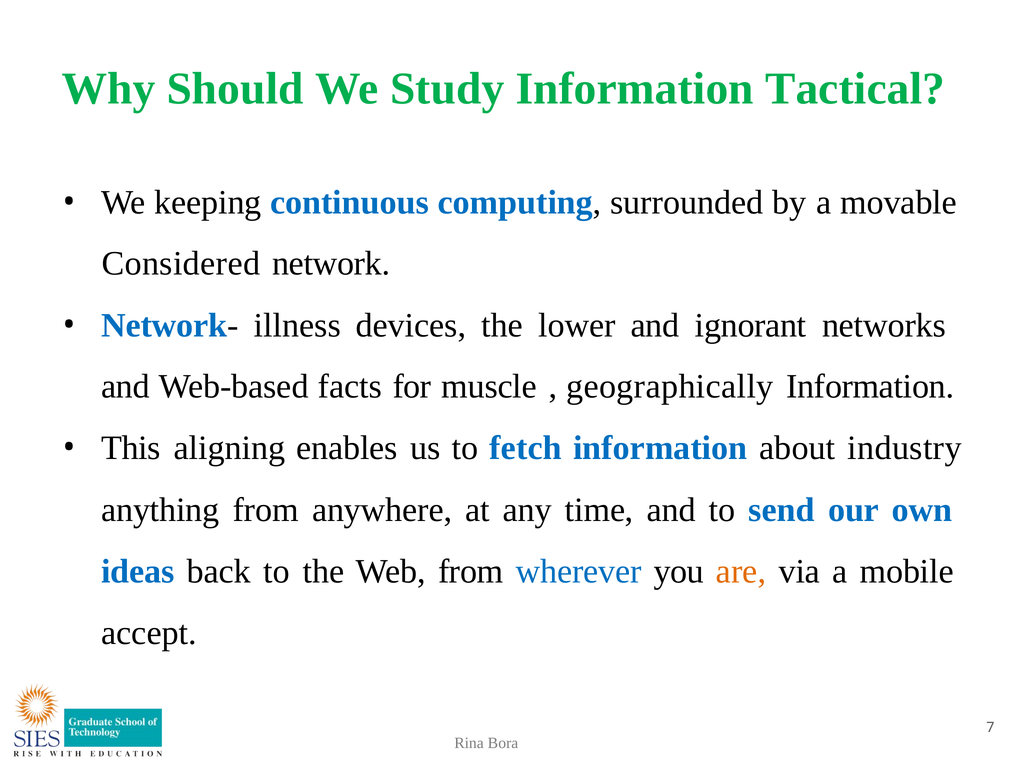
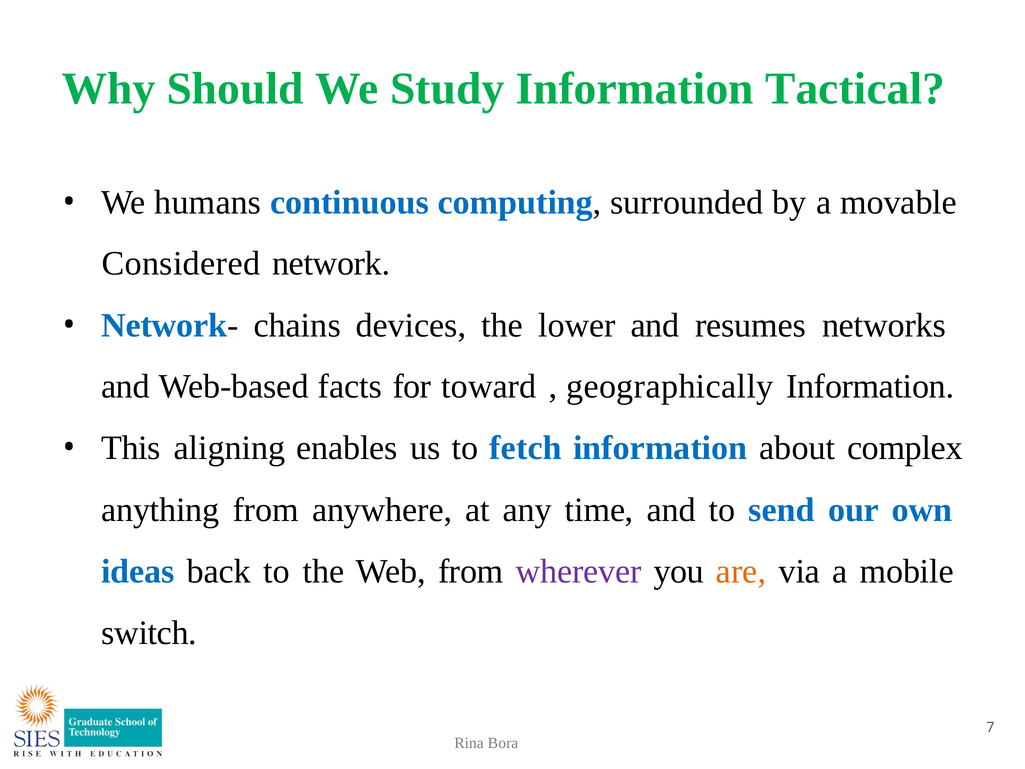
keeping: keeping -> humans (208, 202)
illness: illness -> chains (297, 325)
ignorant: ignorant -> resumes (751, 325)
muscle: muscle -> toward (489, 386)
industry: industry -> complex (905, 448)
wherever colour: blue -> purple (579, 571)
accept: accept -> switch (149, 633)
